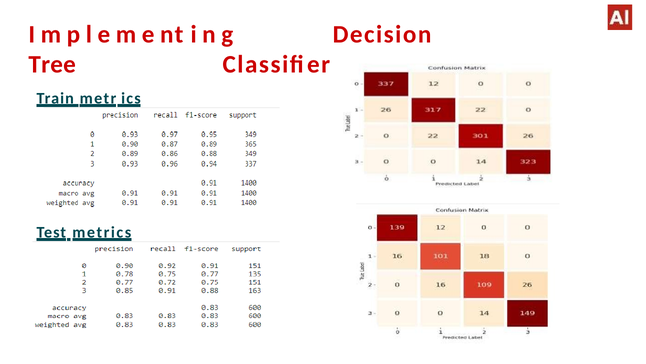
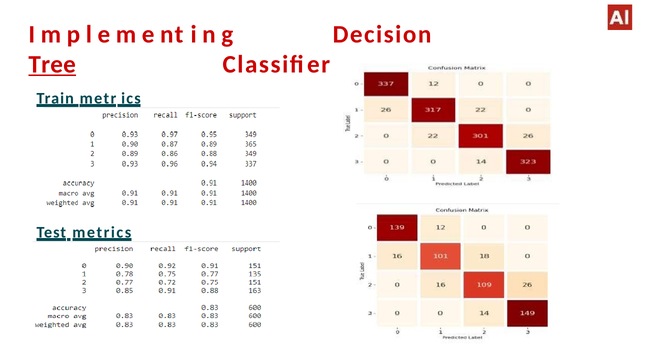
Tree underline: none -> present (52, 65)
